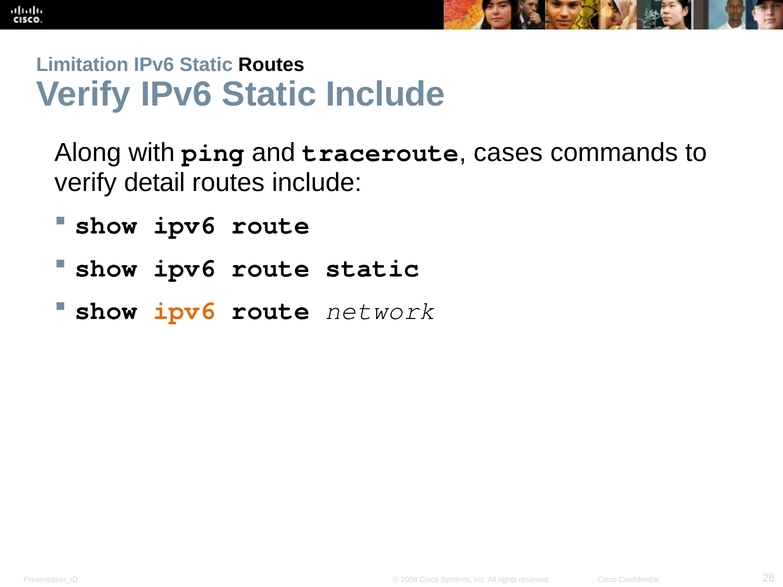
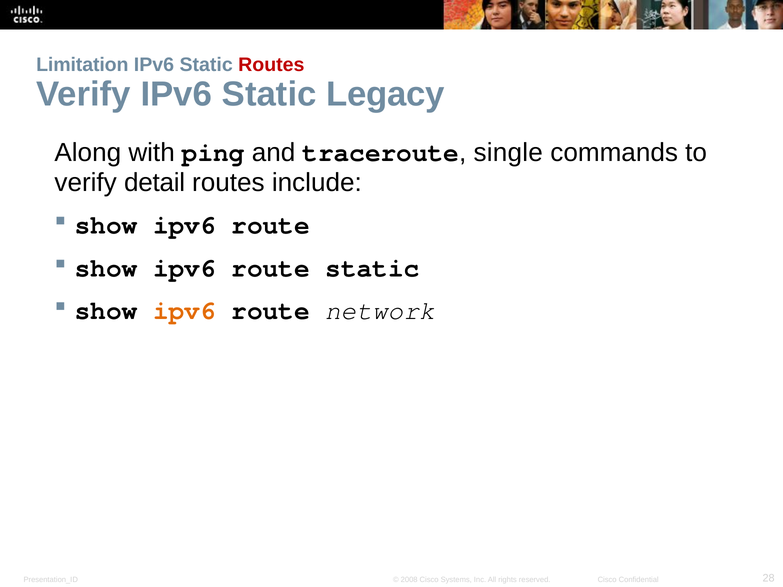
Routes colour: black -> red (271, 65)
Static Include: Include -> Legacy (385, 94)
cases: cases -> single (508, 153)
